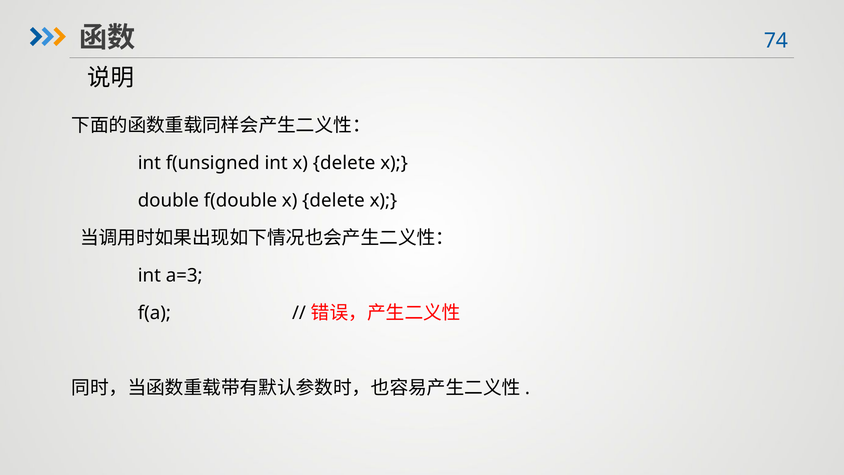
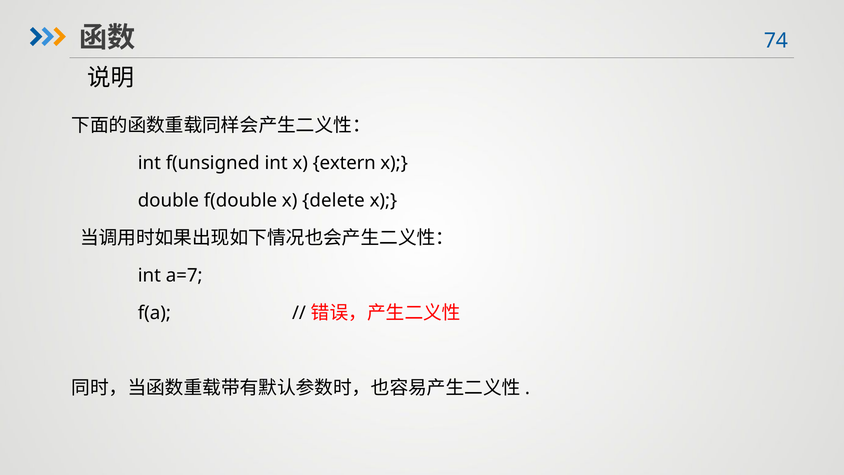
int x delete: delete -> extern (344, 163)
a=3: a=3 -> a=7 (184, 276)
